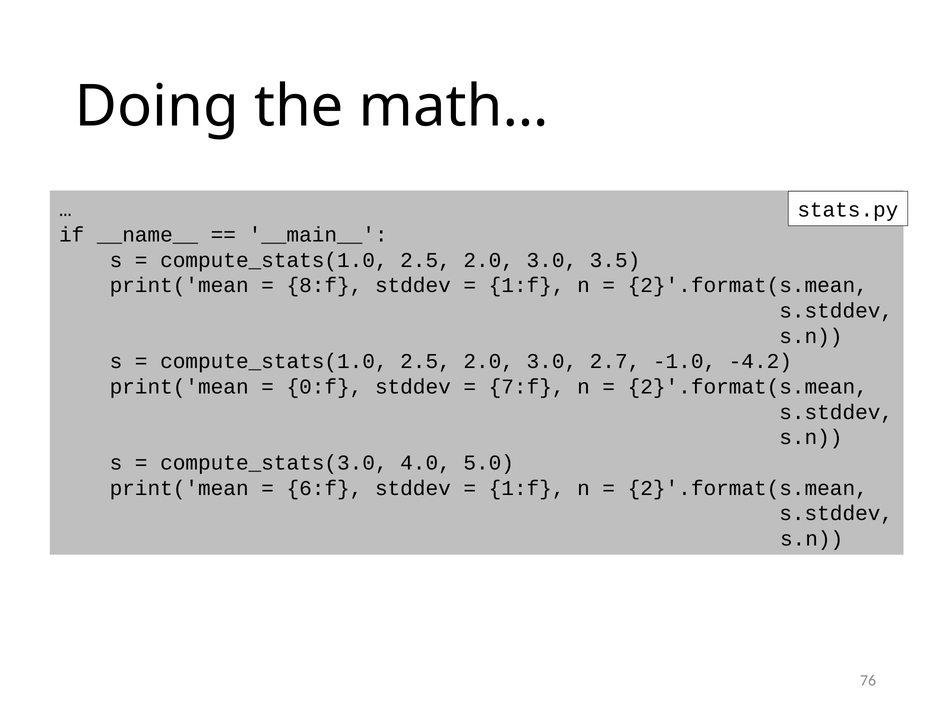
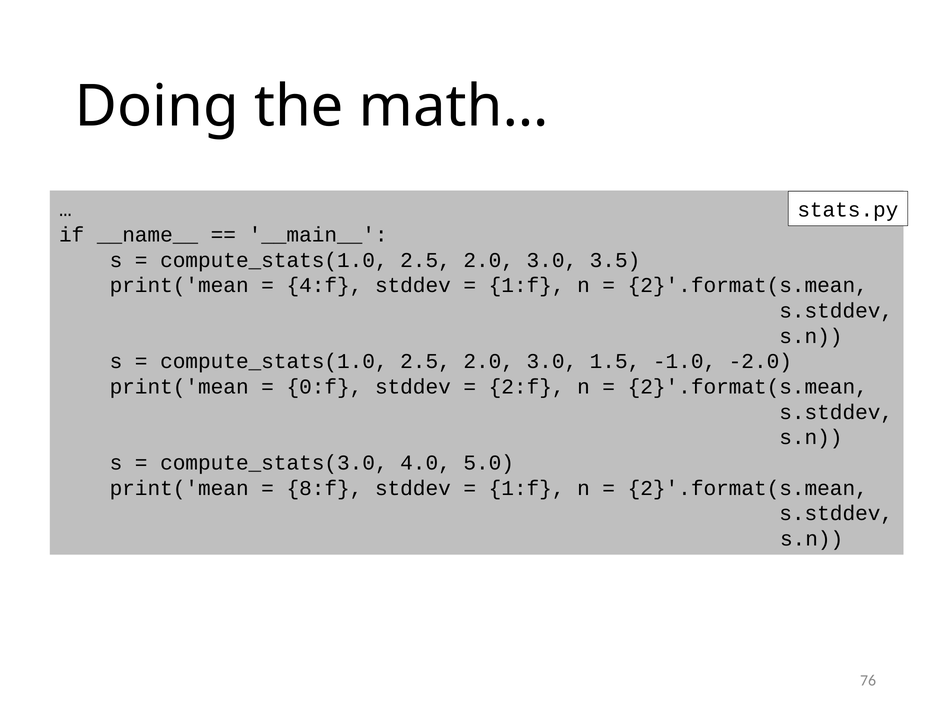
8:f: 8:f -> 4:f (324, 286)
2.7: 2.7 -> 1.5 (615, 362)
-4.2: -4.2 -> -2.0 (760, 362)
7:f: 7:f -> 2:f (527, 387)
6:f: 6:f -> 8:f (324, 488)
